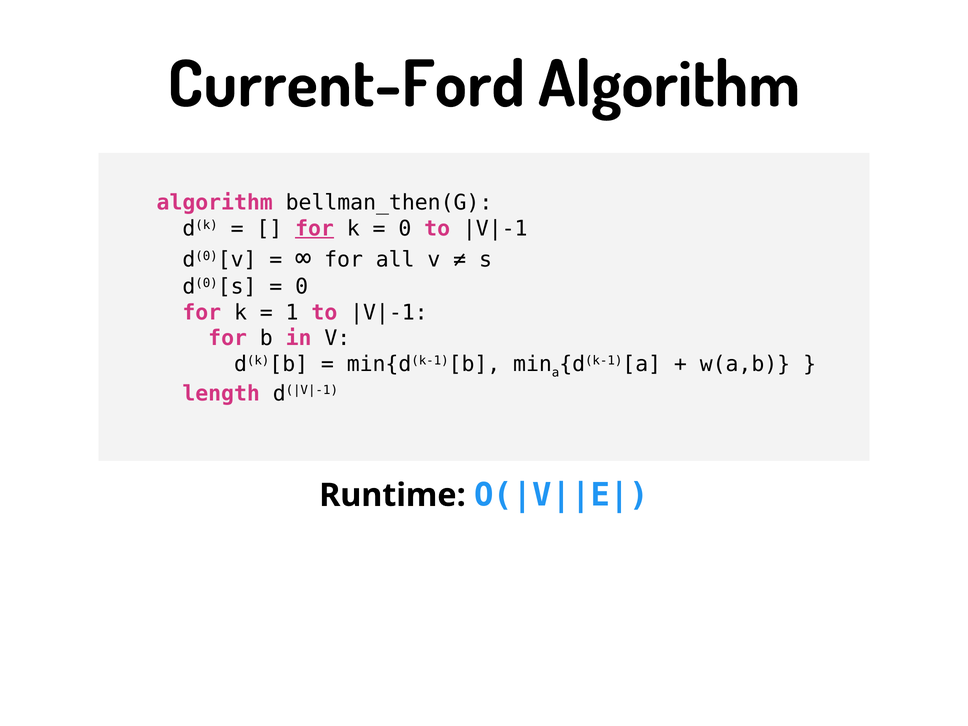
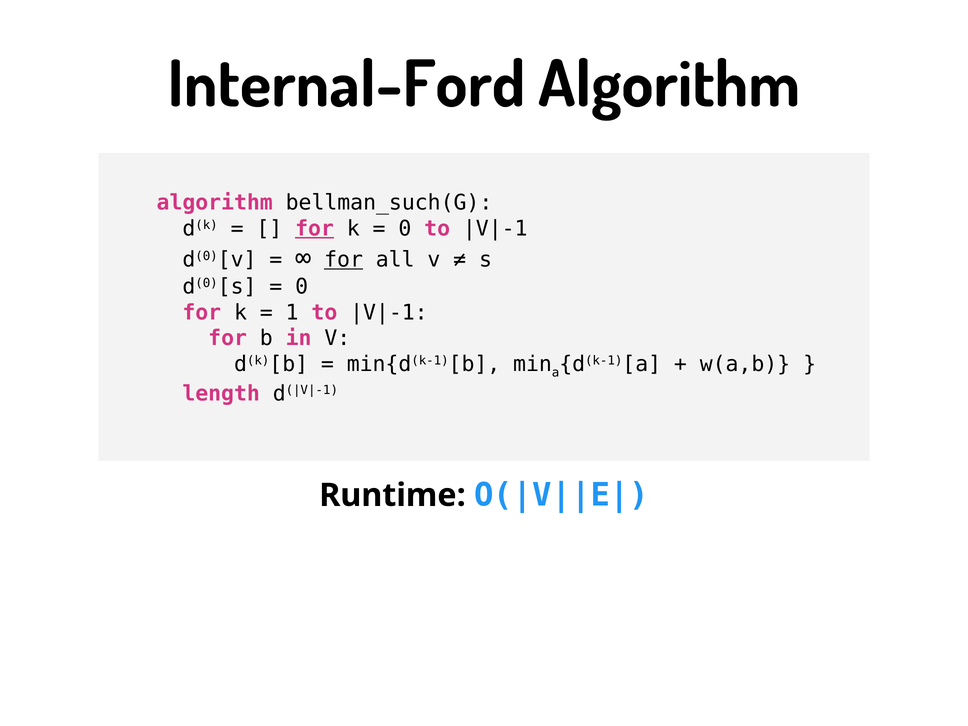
Current-Ford: Current-Ford -> Internal-Ford (346, 85)
bellman_then(G: bellman_then(G -> bellman_such(G (389, 203)
for underline: none -> present (344, 260)
